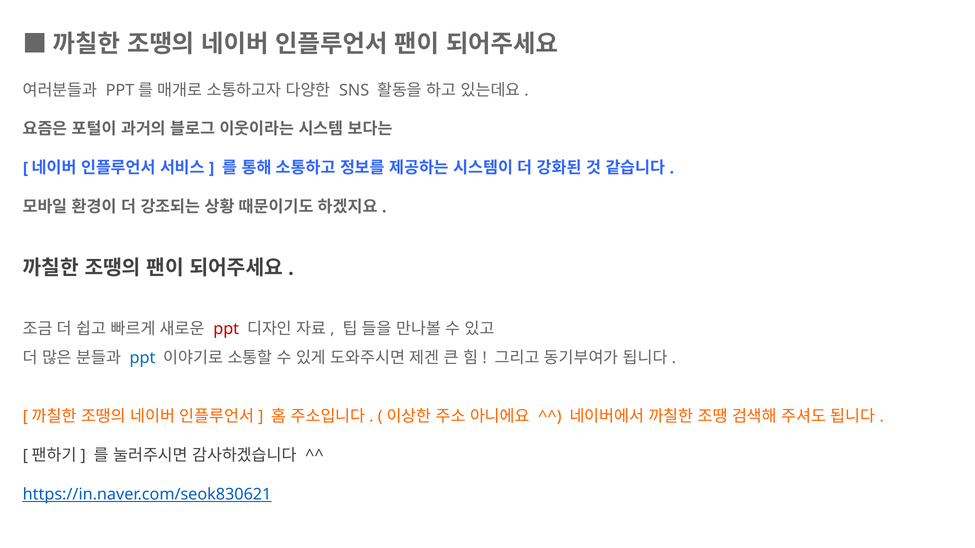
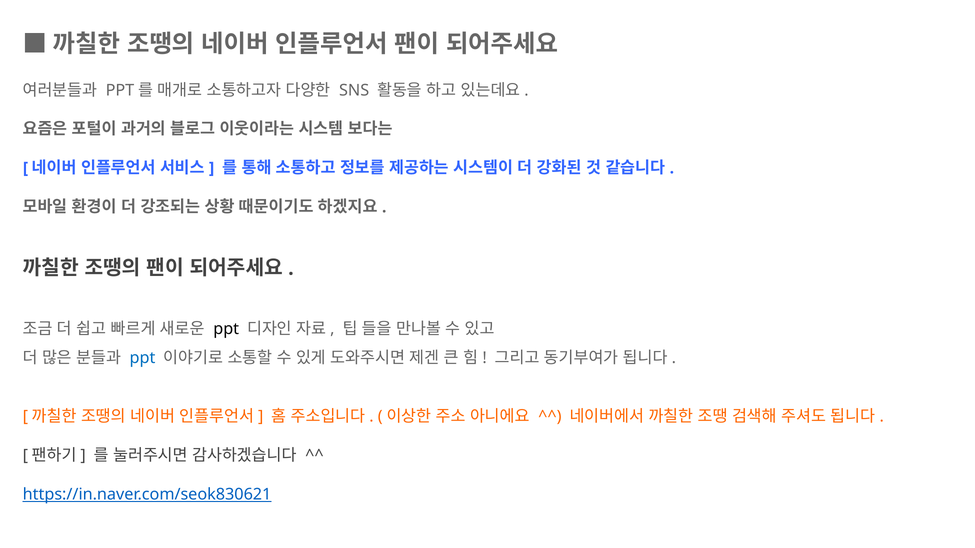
ppt colour: red -> black (226, 329)
